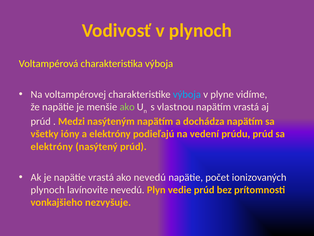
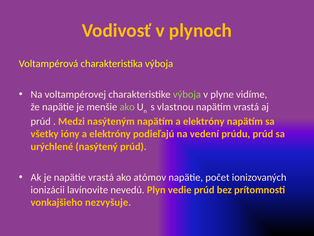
výboja colour: light blue -> light green (187, 94)
napätím a dochádza: dochádza -> elektróny (204, 121)
elektróny: elektróny -> urýchlené (52, 146)
ako nevedú: nevedú -> atómov (150, 177)
plynoch: plynoch -> ionizácii (48, 190)
